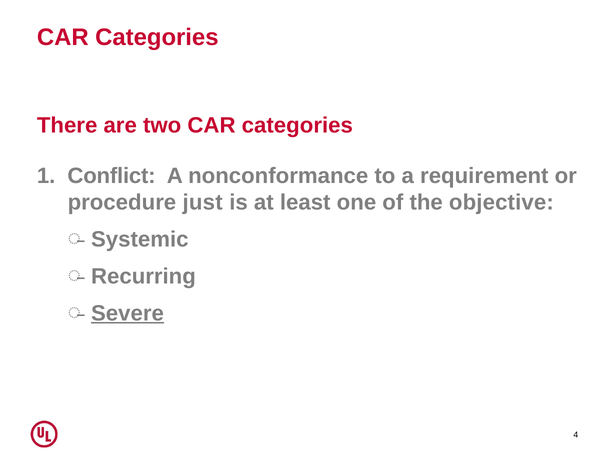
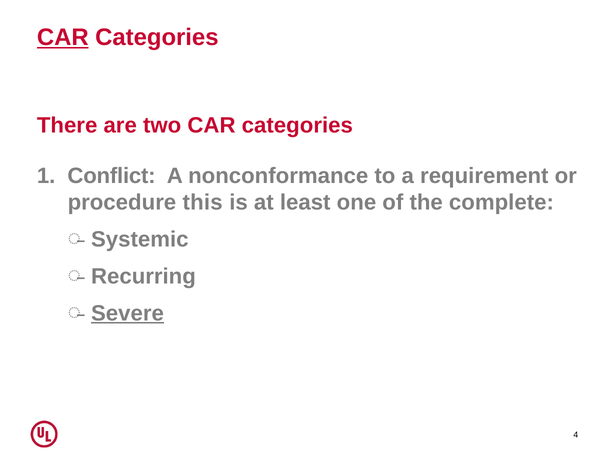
CAR underline: none -> present (63, 38)
just: just -> this (203, 203)
objective: objective -> complete (501, 203)
